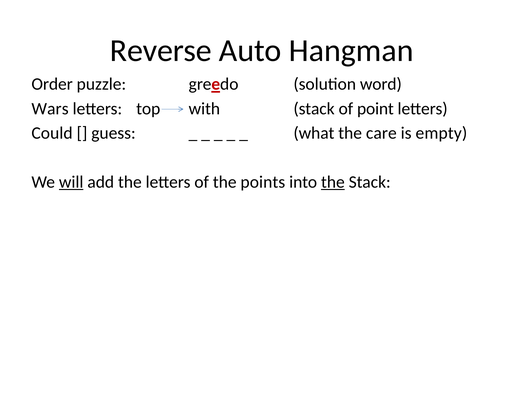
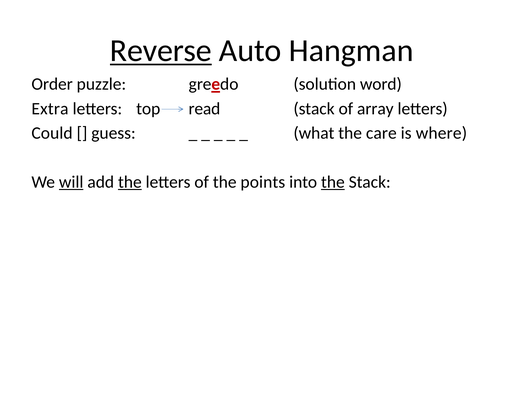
Reverse underline: none -> present (161, 51)
Wars: Wars -> Extra (50, 109)
with: with -> read (204, 109)
point: point -> array (375, 109)
empty: empty -> where (441, 133)
the underline: none -> present (130, 182)
